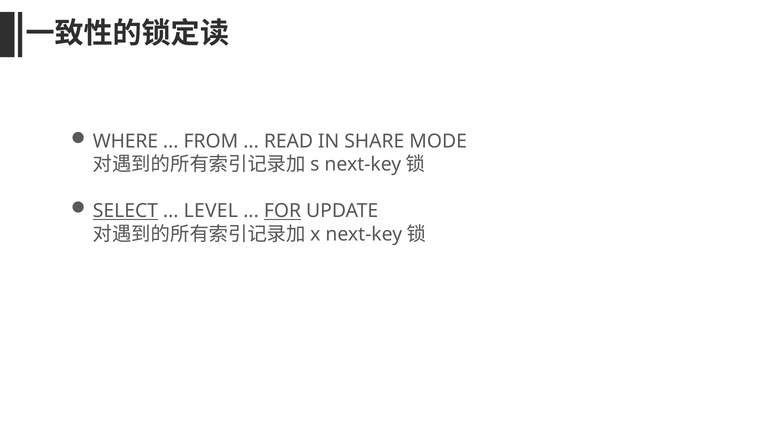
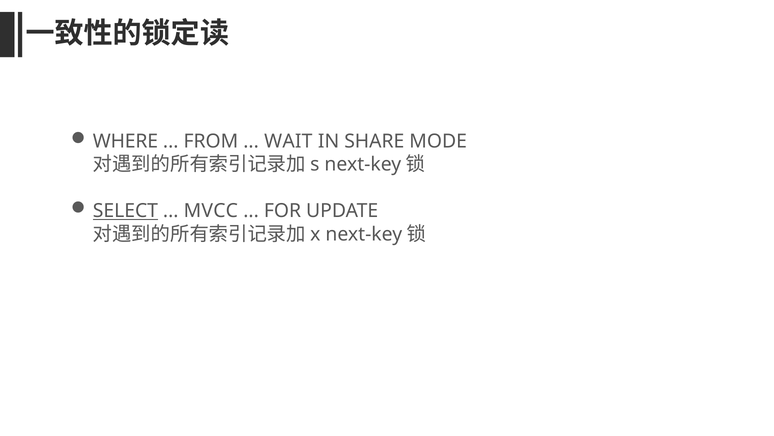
READ: READ -> WAIT (288, 141)
LEVEL: LEVEL -> MVCC (211, 211)
FOR underline: present -> none (283, 211)
